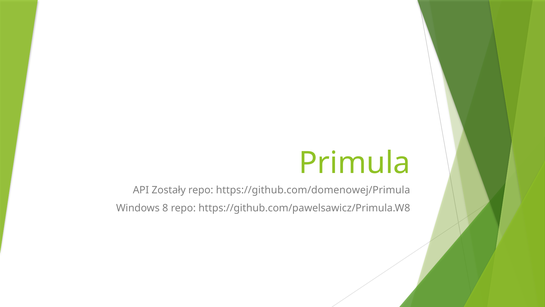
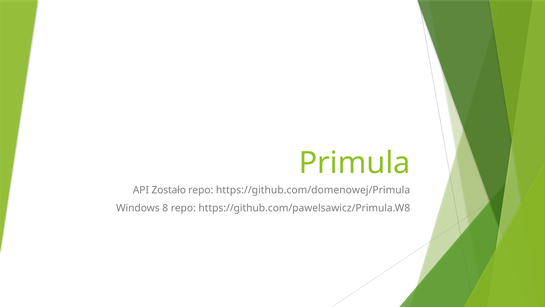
Zostały: Zostały -> Zostało (169, 190)
